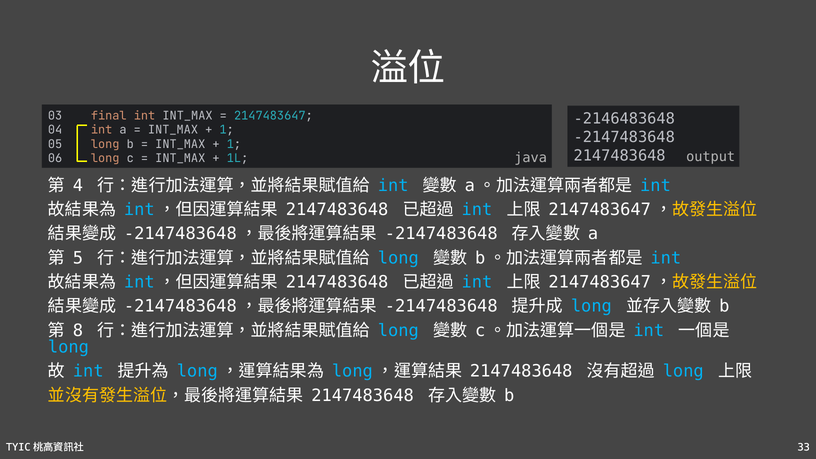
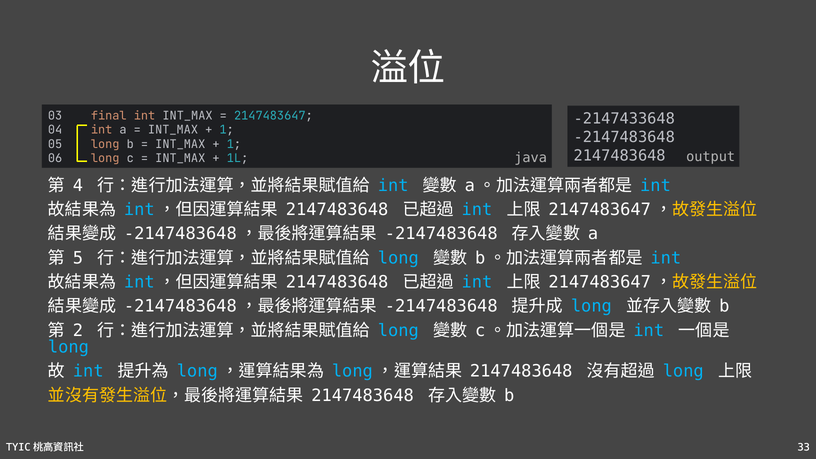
-2146483648: -2146483648 -> -2147433648 (624, 119)
8: 8 -> 2 (78, 331)
